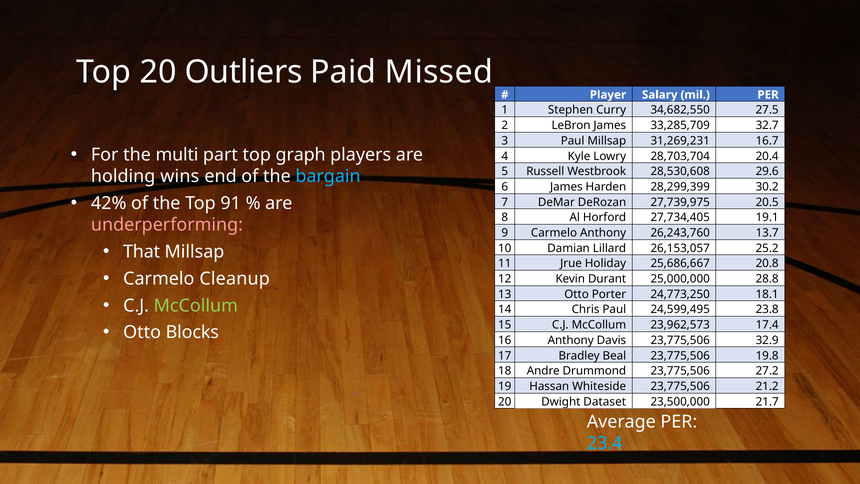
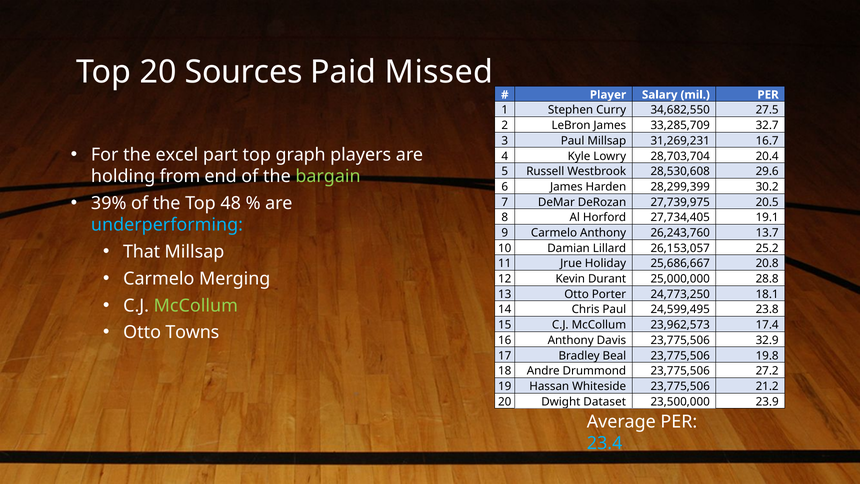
Outliers: Outliers -> Sources (244, 72)
multi: multi -> excel (177, 155)
wins: wins -> from (180, 176)
bargain colour: light blue -> light green (328, 176)
42%: 42% -> 39% (109, 203)
91: 91 -> 48 (231, 203)
underperforming colour: pink -> light blue (167, 225)
Cleanup: Cleanup -> Merging (235, 279)
Blocks: Blocks -> Towns (192, 332)
21.7: 21.7 -> 23.9 (767, 401)
